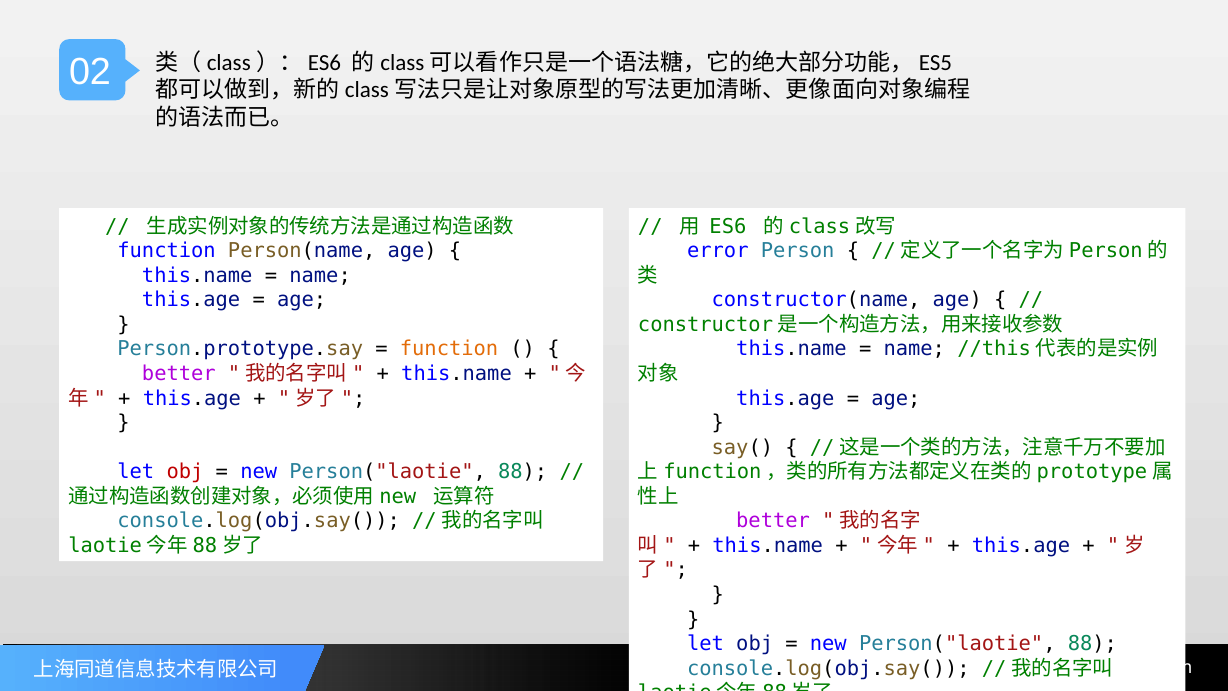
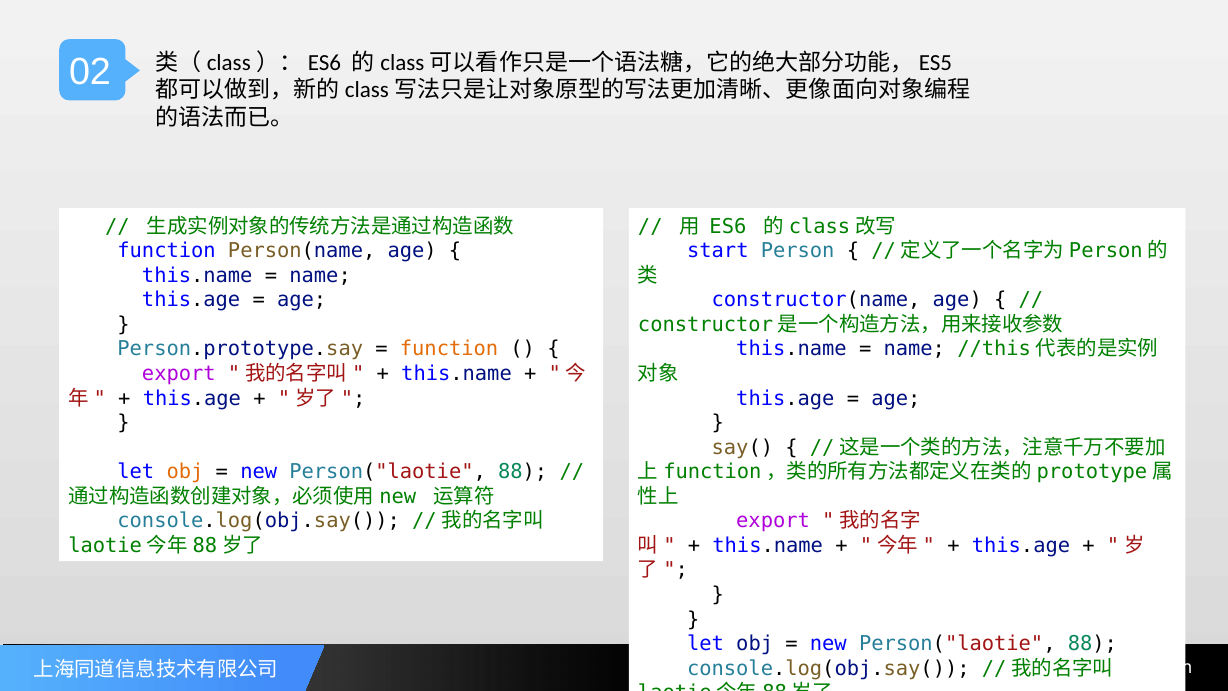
error: error -> start (718, 251)
better: better -> export (179, 374)
obj colour: red -> orange (185, 472)
better: better -> export (773, 521)
